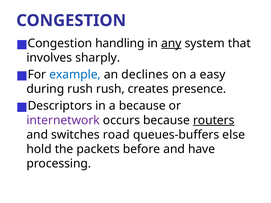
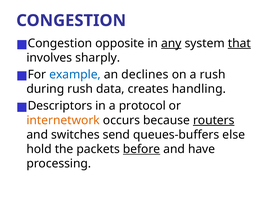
handling: handling -> opposite (120, 43)
that underline: none -> present (239, 43)
a easy: easy -> rush (213, 75)
rush rush: rush -> data (110, 89)
presence: presence -> handling (199, 89)
a because: because -> protocol (142, 106)
internetwork colour: purple -> orange (63, 120)
road: road -> send (116, 135)
before underline: none -> present (142, 149)
